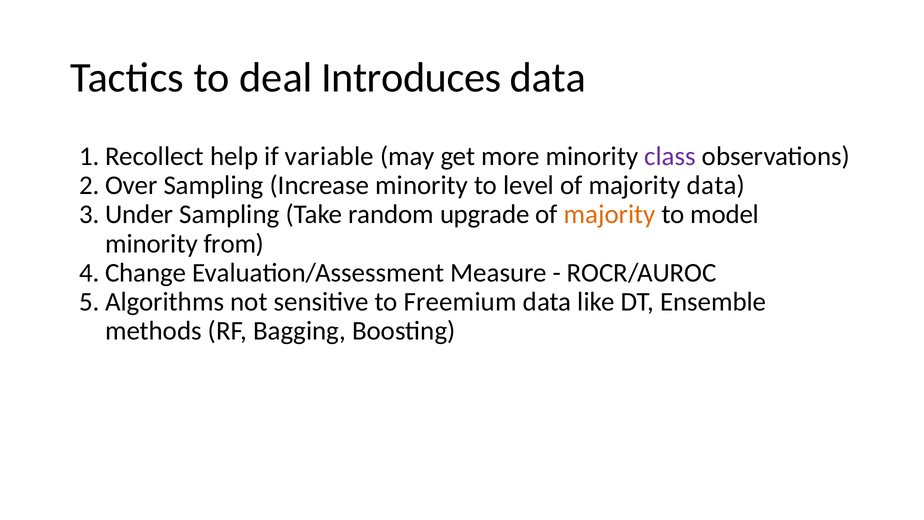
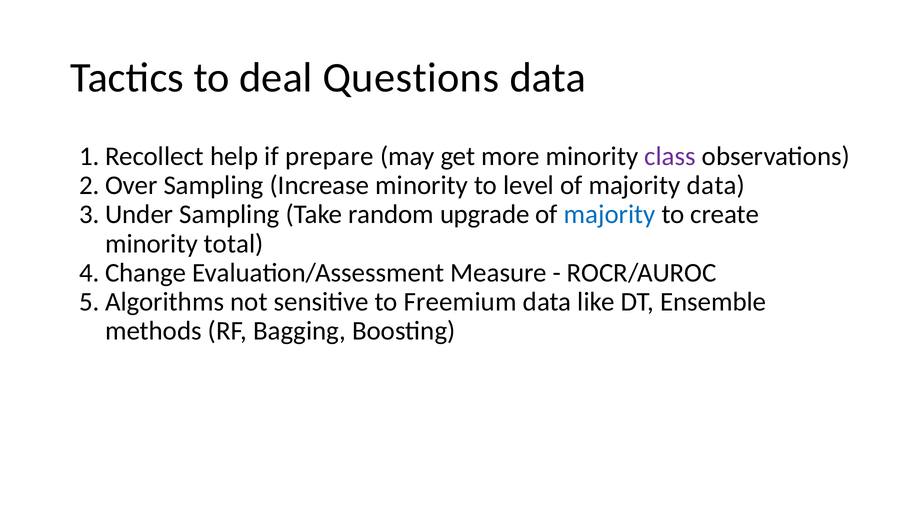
Introduces: Introduces -> Questions (411, 78)
variable: variable -> prepare (329, 156)
majority colour: orange -> blue (610, 214)
model: model -> create (725, 214)
from: from -> total (234, 244)
